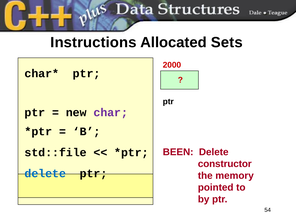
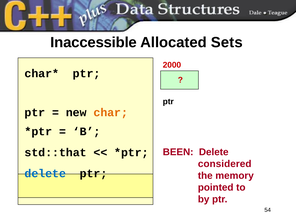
Instructions: Instructions -> Inaccessible (94, 42)
char colour: purple -> orange (111, 113)
std::file: std::file -> std::that (56, 153)
constructor: constructor -> considered (225, 164)
